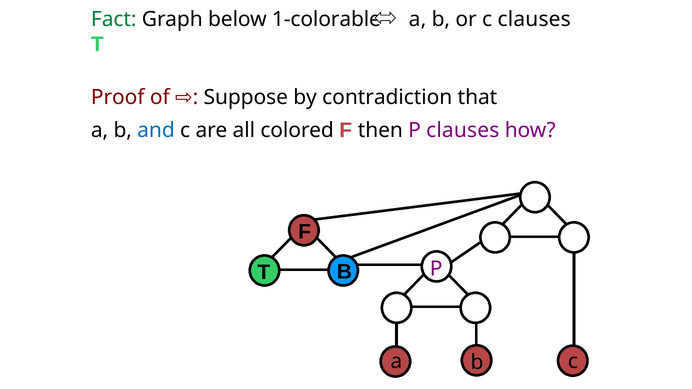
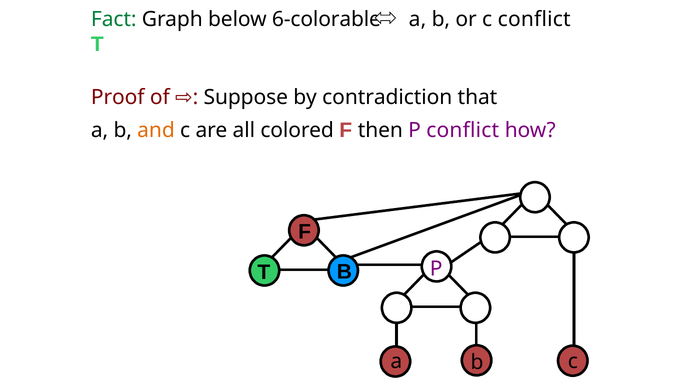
1-colorable: 1-colorable -> 6-colorable (326, 19)
c clauses: clauses -> conflict (534, 19)
and colour: blue -> orange (156, 130)
P clauses: clauses -> conflict (463, 130)
